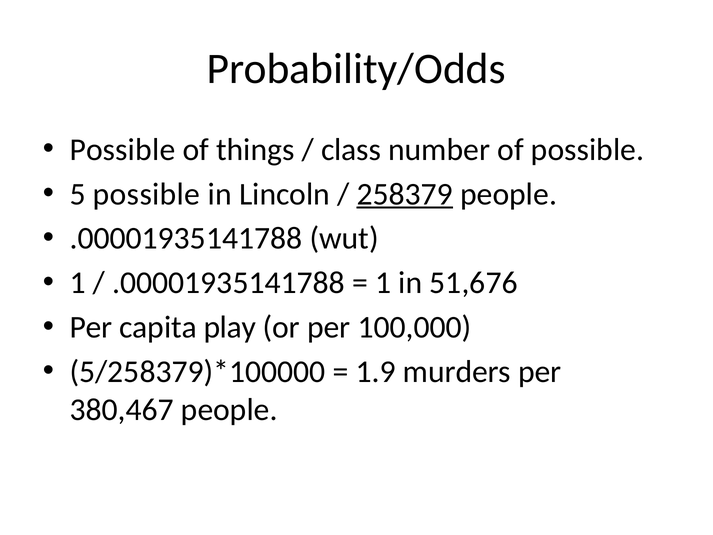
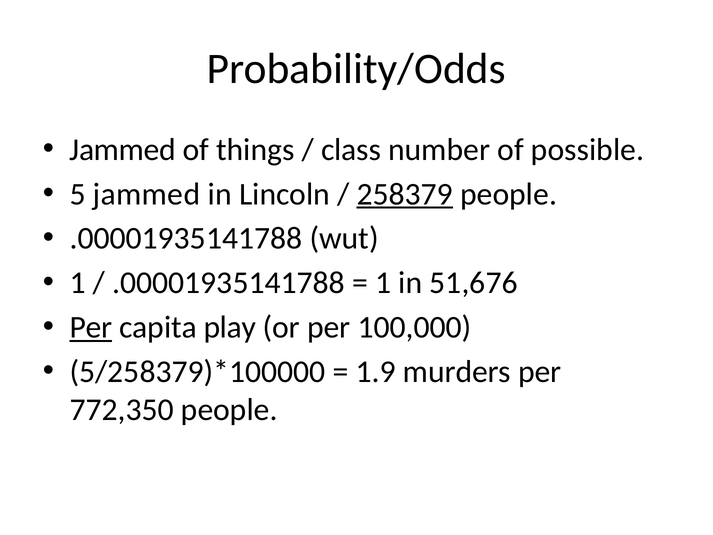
Possible: Possible -> Jammed (123, 150)
5 possible: possible -> jammed (147, 194)
Per underline: none -> present (91, 327)
380,467: 380,467 -> 772,350 (122, 410)
